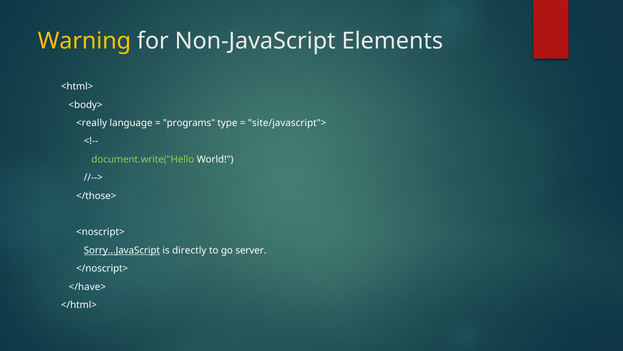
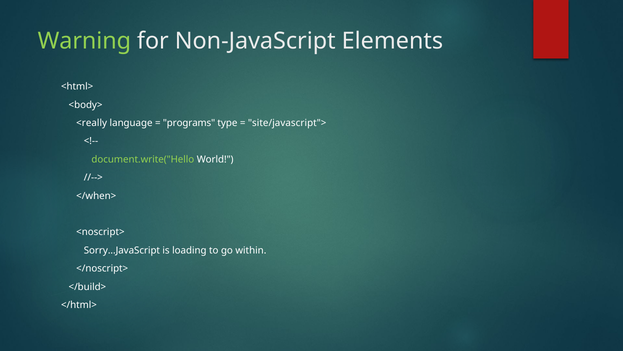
Warning colour: yellow -> light green (84, 41)
</those>: </those> -> </when> (96, 196)
Sorry...JavaScript underline: present -> none (122, 250)
directly: directly -> loading (189, 250)
server: server -> within (251, 250)
</have>: </have> -> </build> (87, 286)
